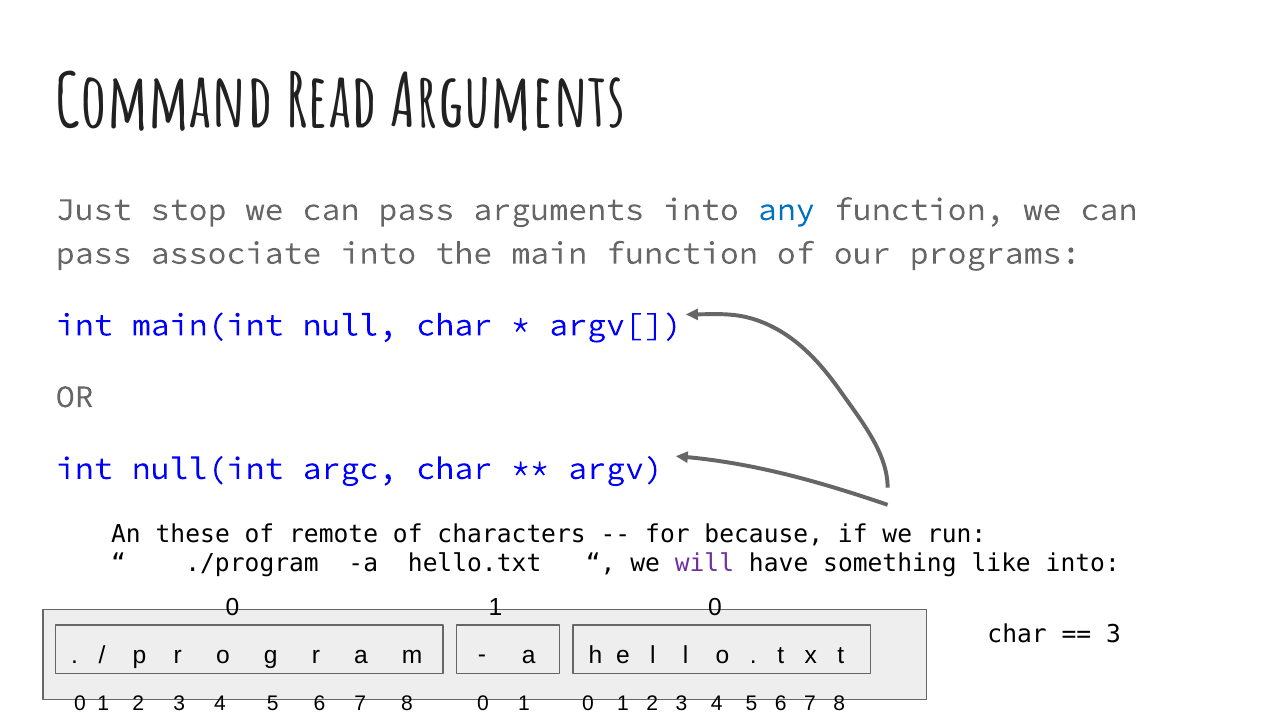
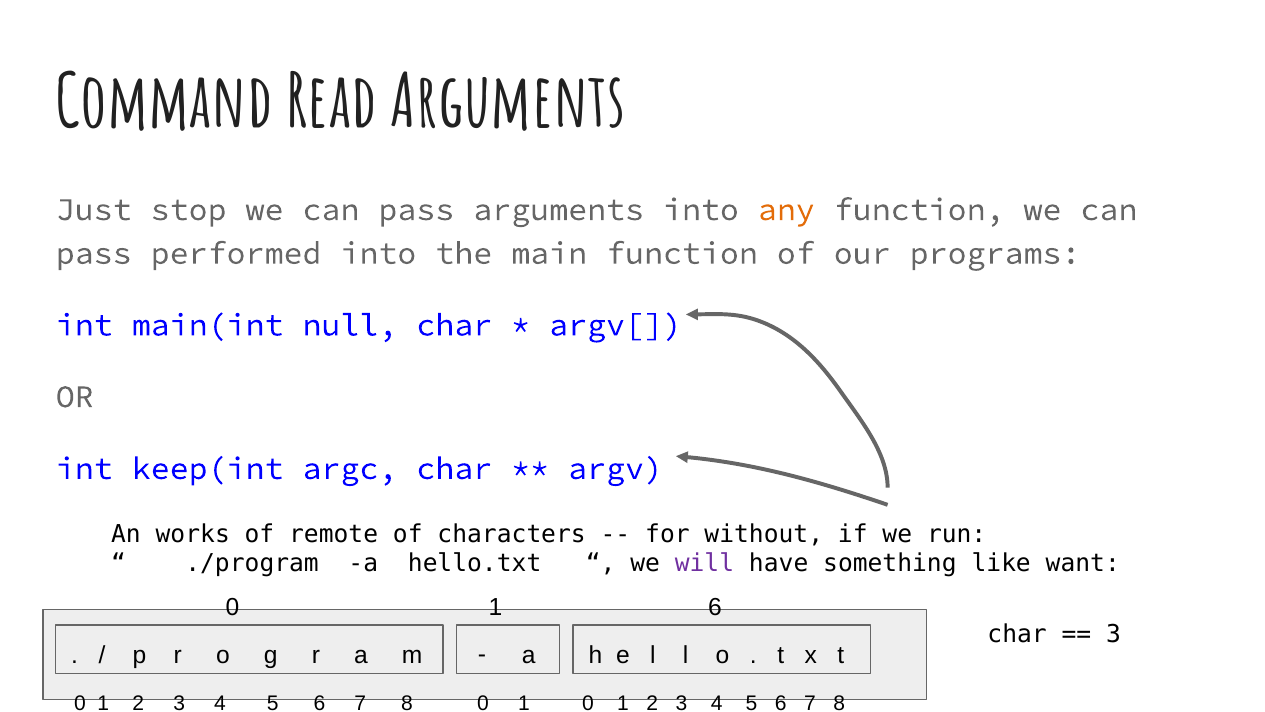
any colour: blue -> orange (786, 209)
associate: associate -> performed (236, 253)
null(int: null(int -> keep(int (208, 468)
these: these -> works (193, 534)
because: because -> without (764, 534)
like into: into -> want (1083, 563)
0: 0 -> 6 (715, 607)
